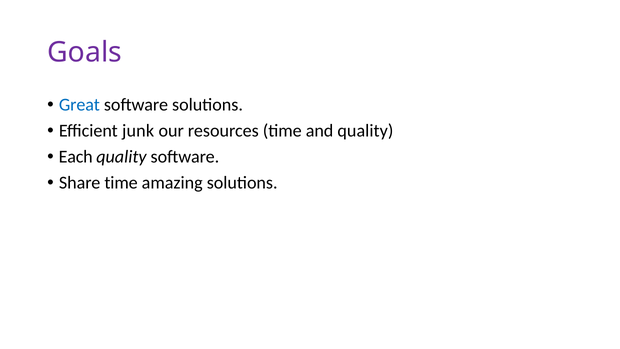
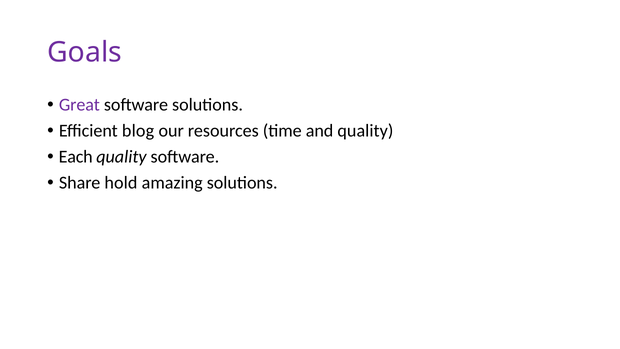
Great colour: blue -> purple (79, 105)
junk: junk -> blog (138, 131)
Share time: time -> hold (121, 183)
